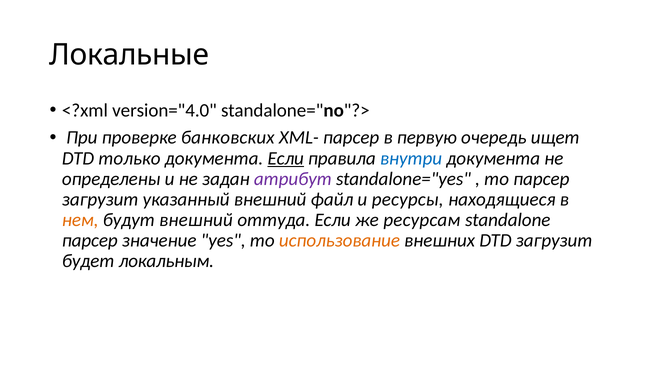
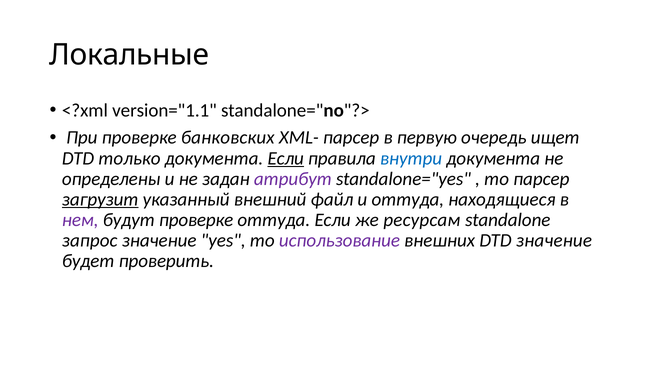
version="4.0: version="4.0 -> version="1.1 (165, 110)
загрузит underline: none -> present (100, 199)
и ресурсы: ресурсы -> оттуда (408, 199)
нем colour: orange -> purple (80, 220)
будут внешний: внешний -> проверке (196, 220)
парсер: парсер -> запрос (90, 240)
использование colour: orange -> purple (339, 240)
DTD загрузит: загрузит -> значение (554, 240)
локальным: локальным -> проверить (166, 261)
